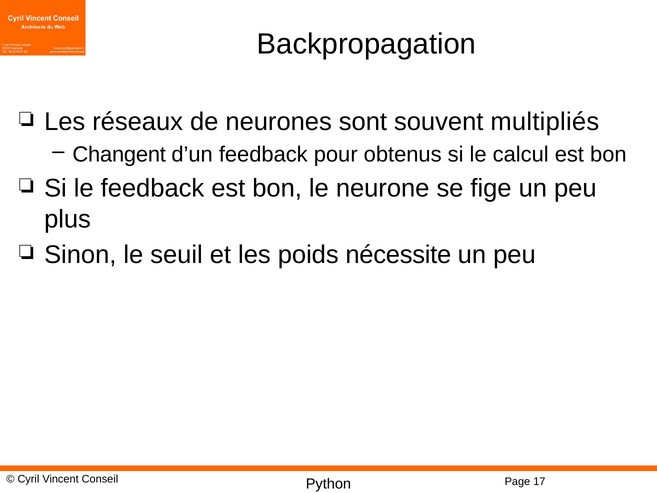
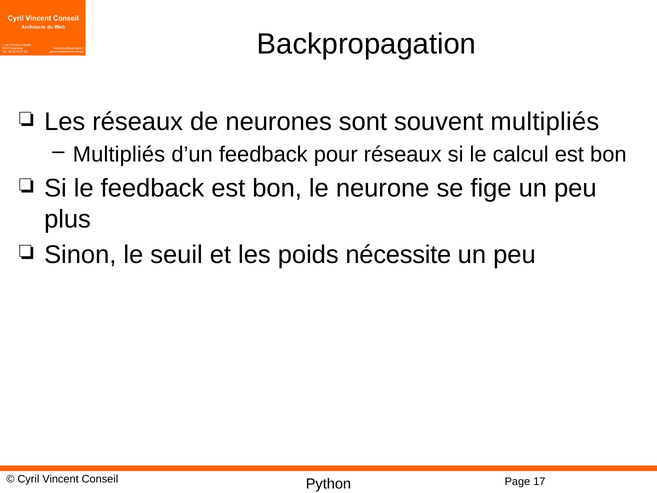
Changent: Changent -> Multipliés (119, 155)
pour obtenus: obtenus -> réseaux (403, 155)
